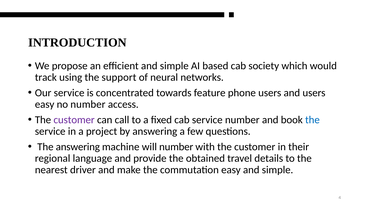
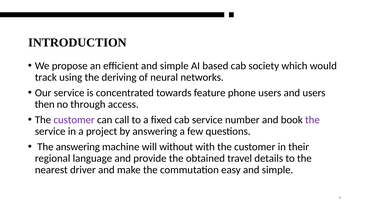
support: support -> deriving (119, 78)
easy: easy -> then (45, 105)
no number: number -> through (88, 105)
the colour: blue -> purple (312, 120)
will number: number -> without (176, 147)
